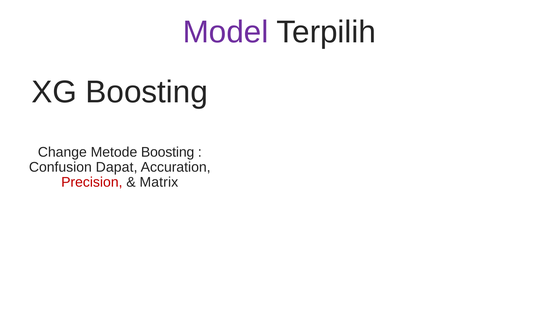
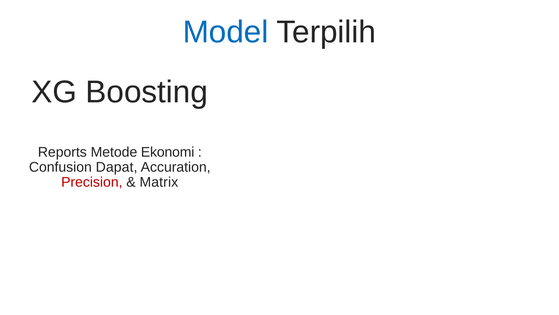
Model colour: purple -> blue (226, 32)
Change: Change -> Reports (62, 152)
Metode Boosting: Boosting -> Ekonomi (168, 152)
